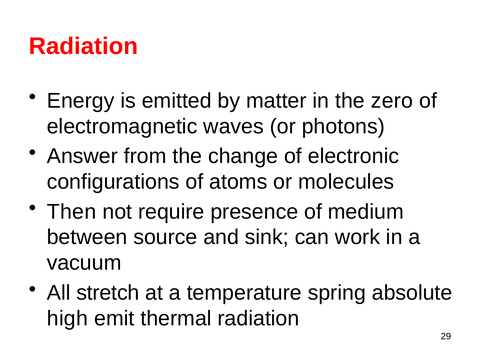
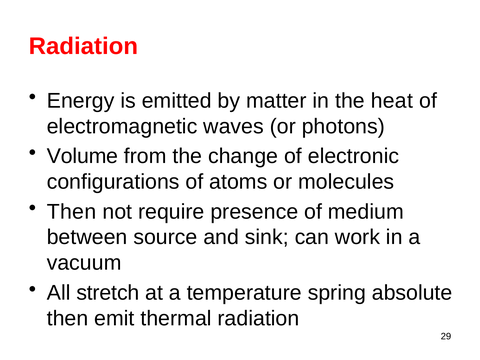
zero: zero -> heat (392, 101)
Answer: Answer -> Volume (82, 156)
high: high -> then (68, 318)
